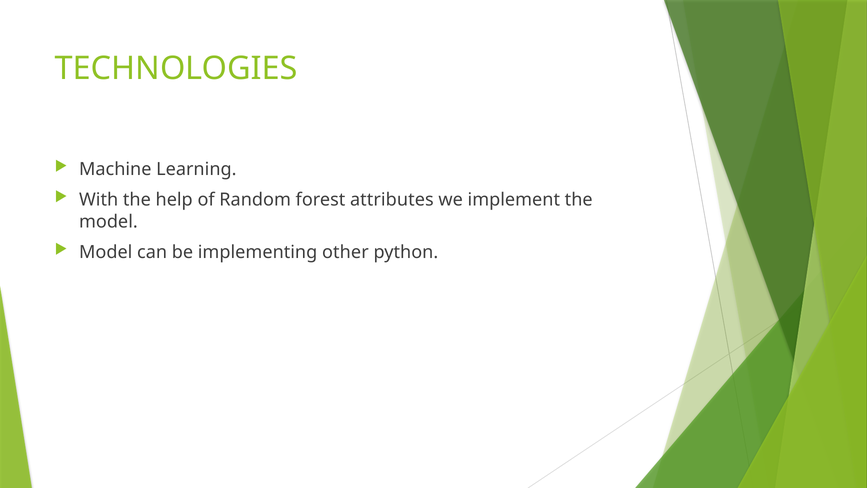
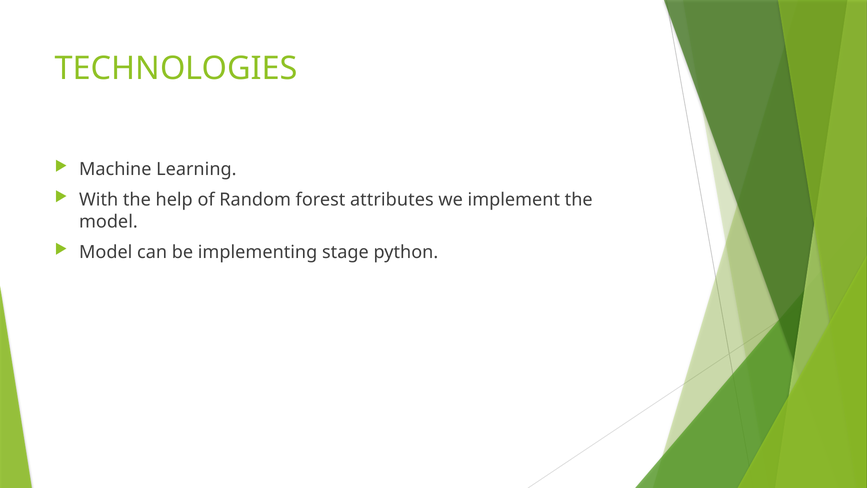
other: other -> stage (345, 252)
